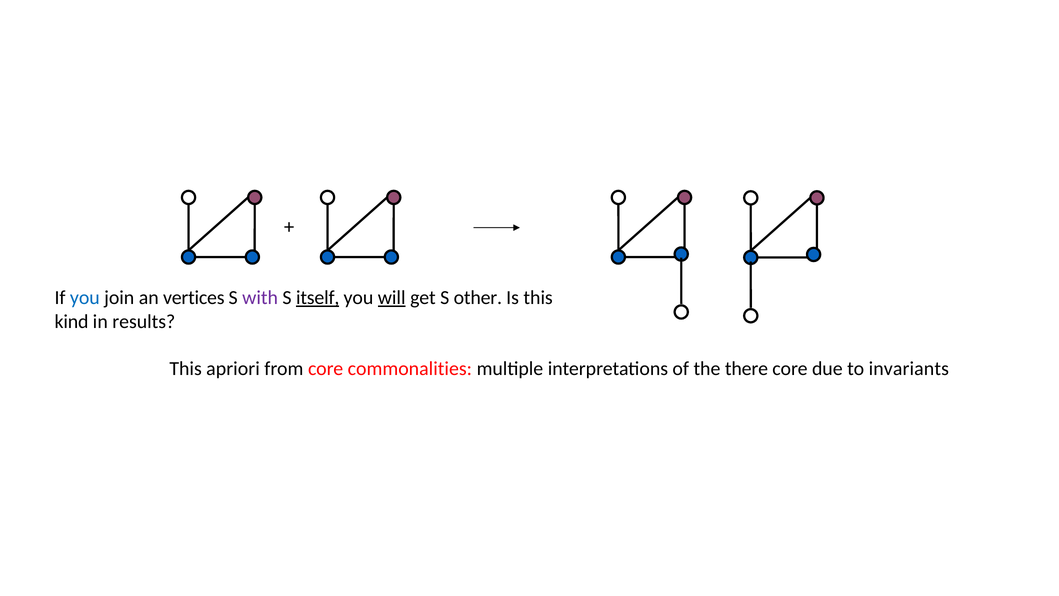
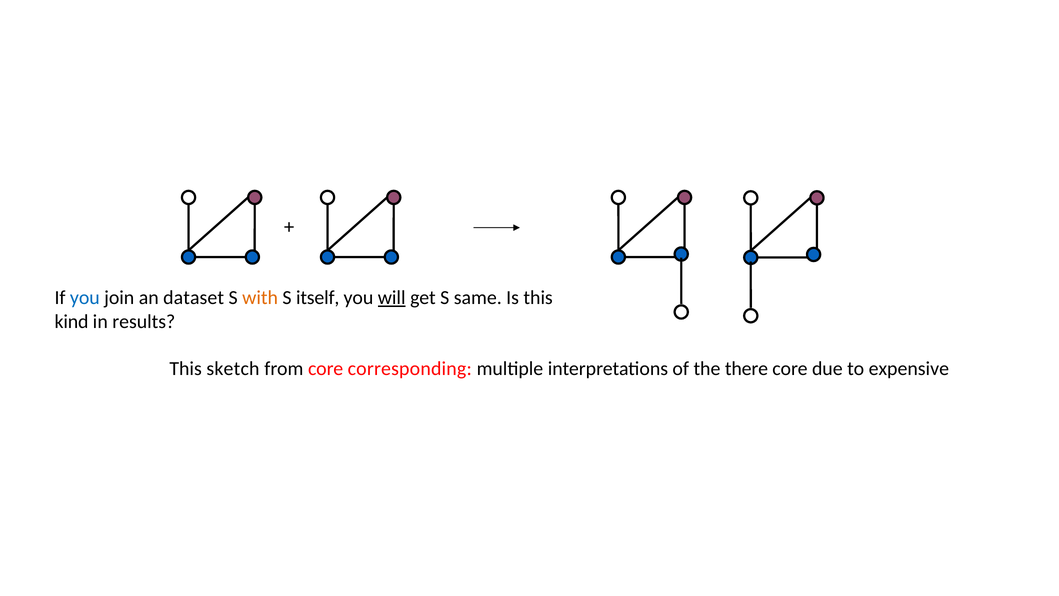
vertices: vertices -> dataset (194, 298)
with colour: purple -> orange (260, 298)
itself underline: present -> none (318, 298)
other: other -> same (478, 298)
apriori: apriori -> sketch (233, 368)
commonalities: commonalities -> corresponding (410, 368)
invariants: invariants -> expensive (909, 368)
